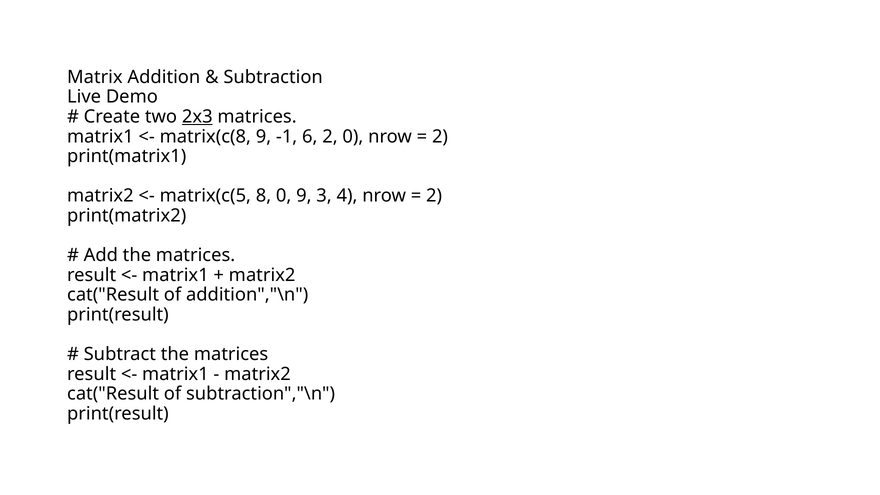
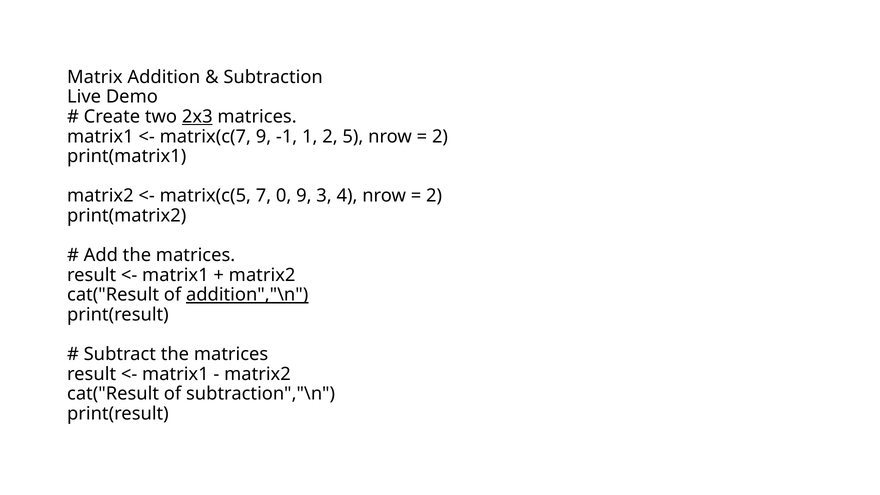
matrix(c(8: matrix(c(8 -> matrix(c(7 (205, 136)
6: 6 -> 1 (310, 136)
2 0: 0 -> 5 (353, 136)
8: 8 -> 7 (263, 196)
addition","\n underline: none -> present (247, 295)
